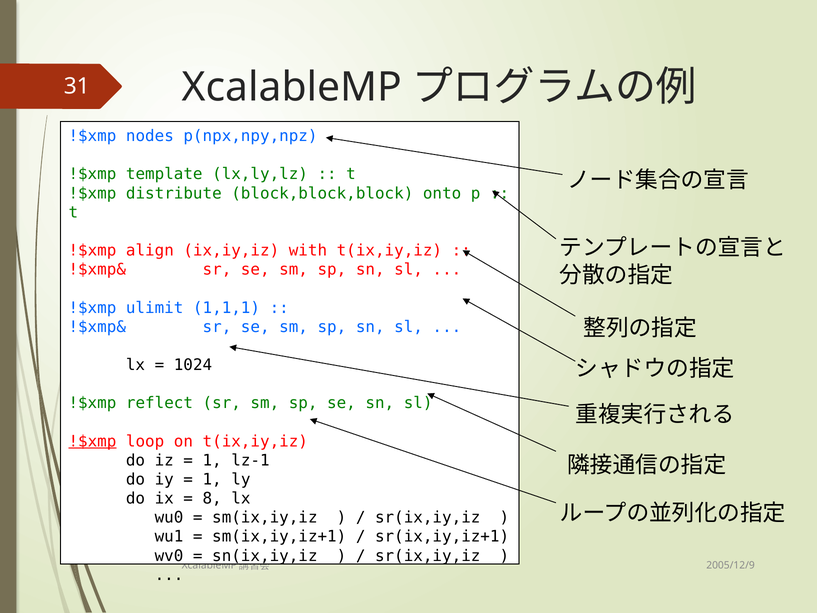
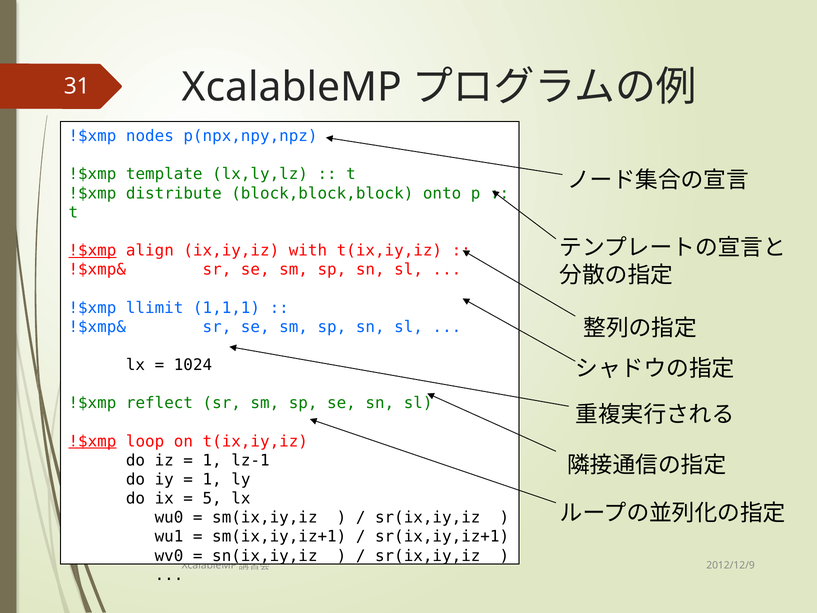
!$xmp underline: none -> present (92, 250)
ulimit: ulimit -> llimit (155, 308)
8: 8 -> 5 (212, 498)
2005/12/9: 2005/12/9 -> 2012/12/9 (731, 565)
